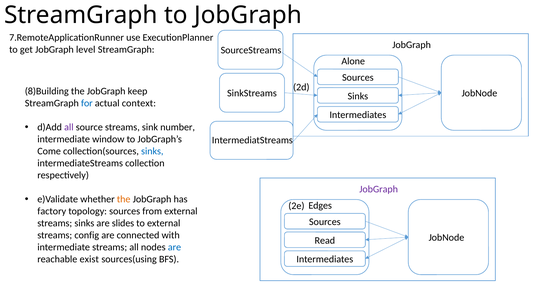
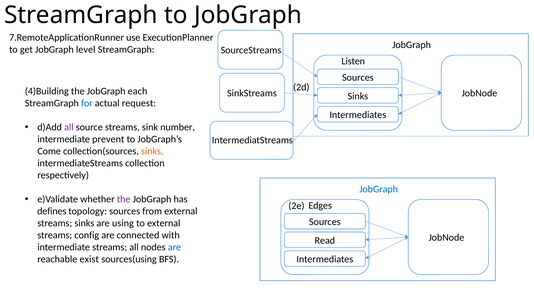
Alone: Alone -> Listen (353, 61)
8)Building: 8)Building -> 4)Building (47, 91)
keep: keep -> each (137, 91)
context: context -> request (139, 103)
window: window -> prevent (108, 139)
sinks colour: blue -> orange (152, 151)
JobGraph colour: purple -> blue (379, 189)
the colour: orange -> purple (124, 200)
factory: factory -> defines (52, 212)
slides: slides -> using (123, 224)
